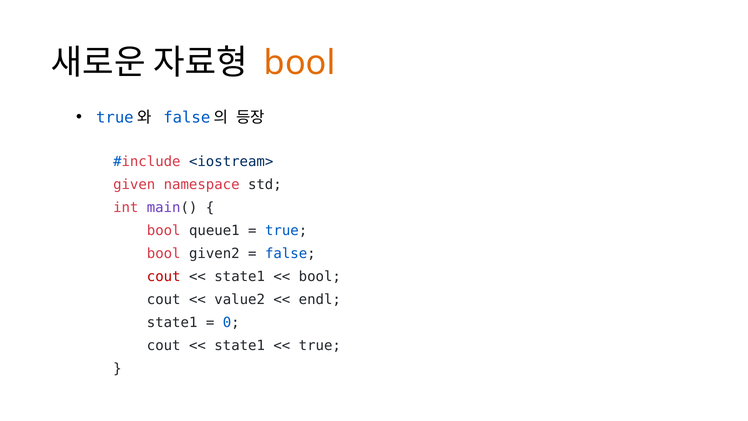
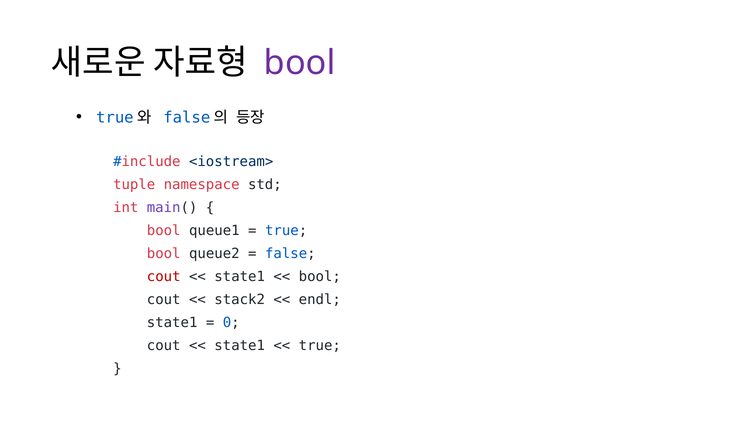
bool colour: orange -> purple (300, 63)
given: given -> tuple (134, 185)
given2: given2 -> queue2 (214, 253)
value2: value2 -> stack2 (240, 299)
